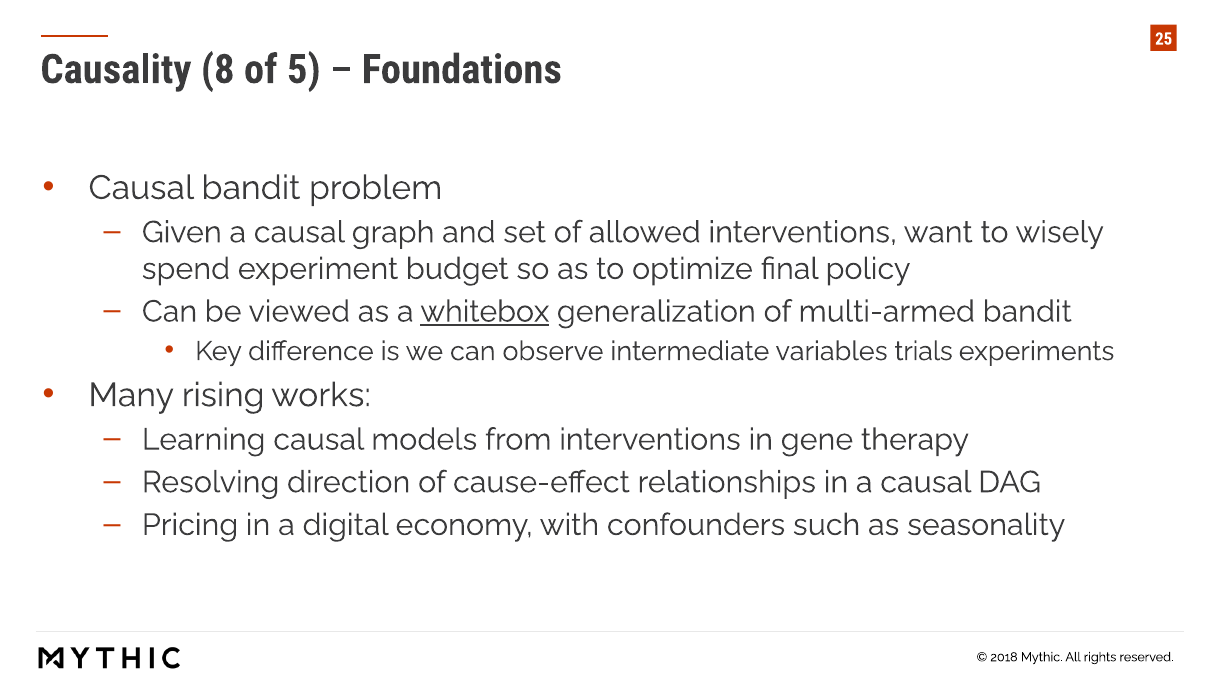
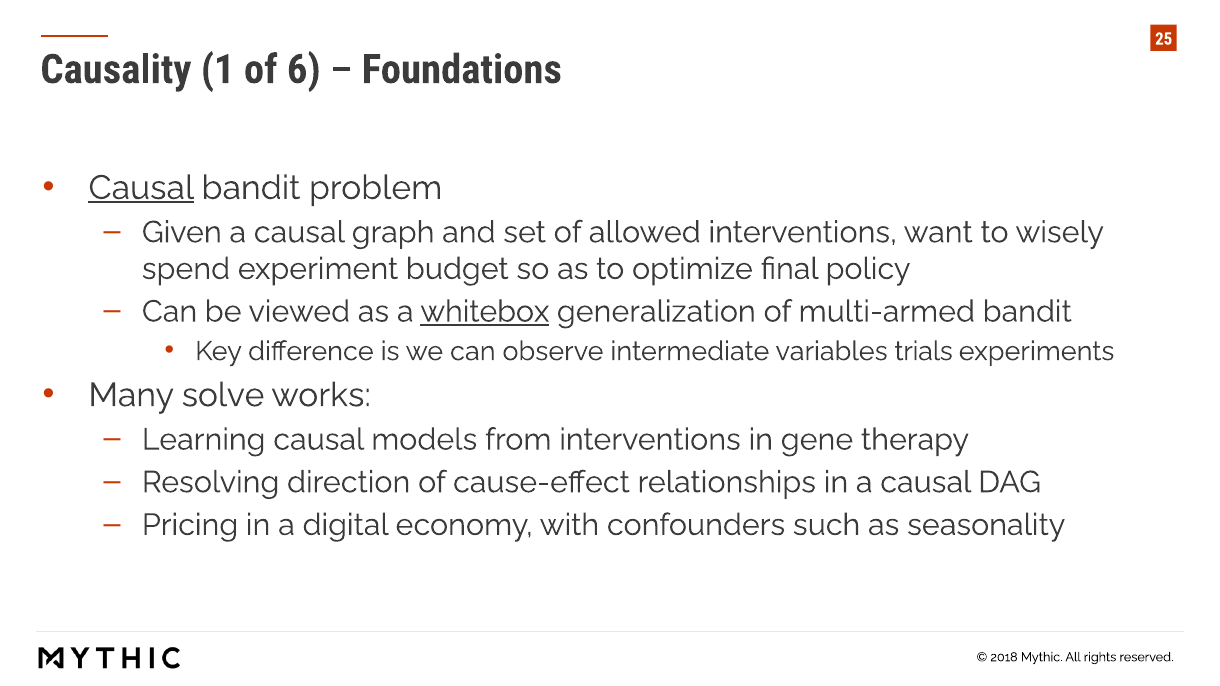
8: 8 -> 1 (218, 70)
5: 5 -> 6 (304, 70)
Causal underline: none -> present (141, 188)
rising: rising -> solve (223, 395)
